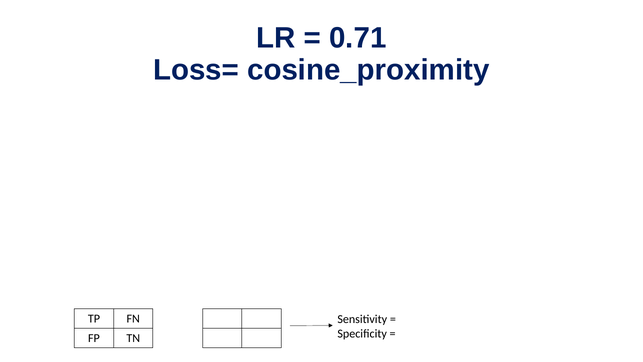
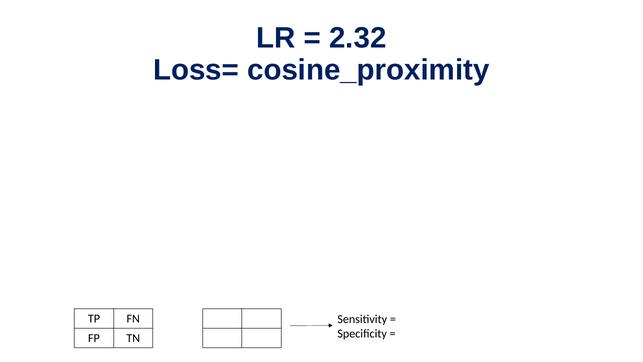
0.71: 0.71 -> 2.32 (358, 38)
